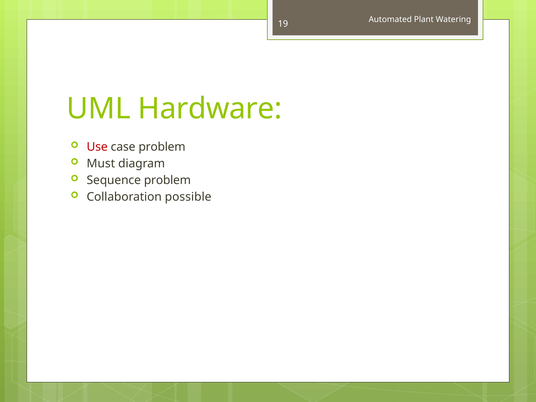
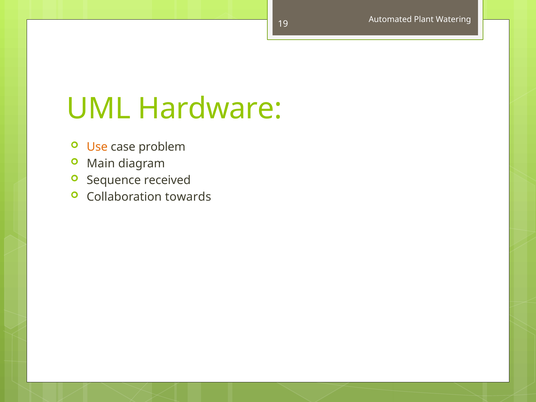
Use colour: red -> orange (97, 147)
Must: Must -> Main (101, 163)
Sequence problem: problem -> received (167, 180)
possible: possible -> towards (188, 197)
